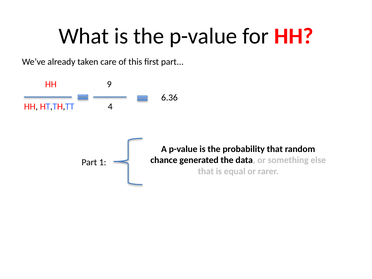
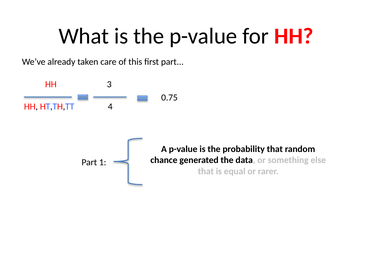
9: 9 -> 3 (109, 84)
6.36: 6.36 -> 0.75 (169, 98)
